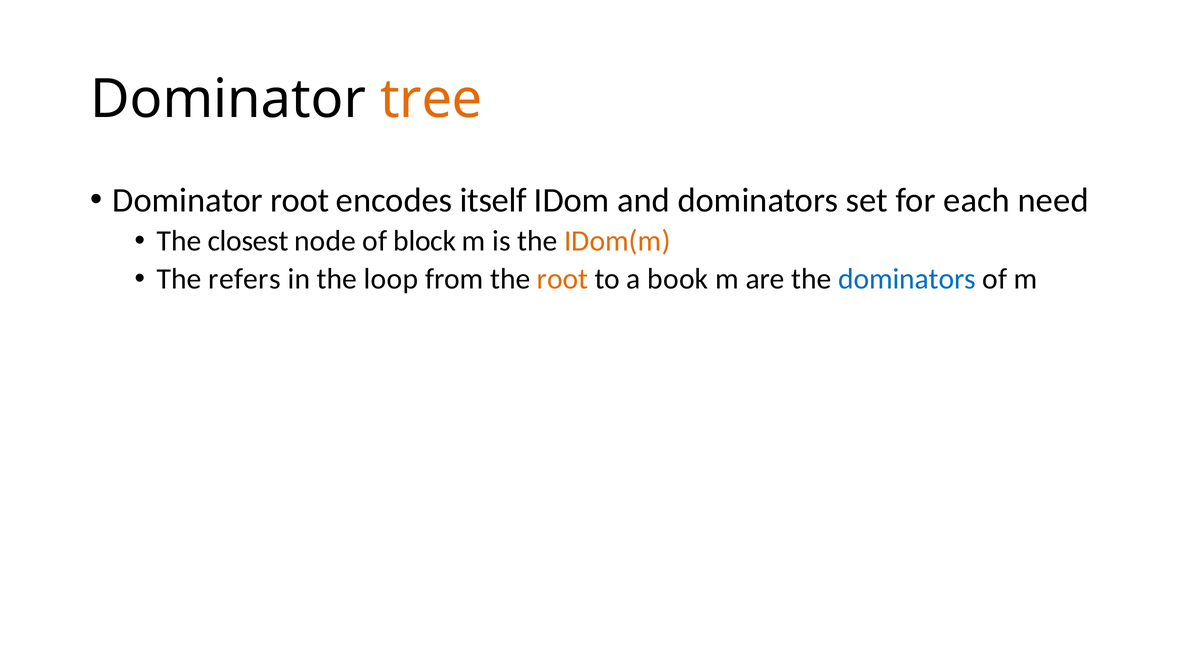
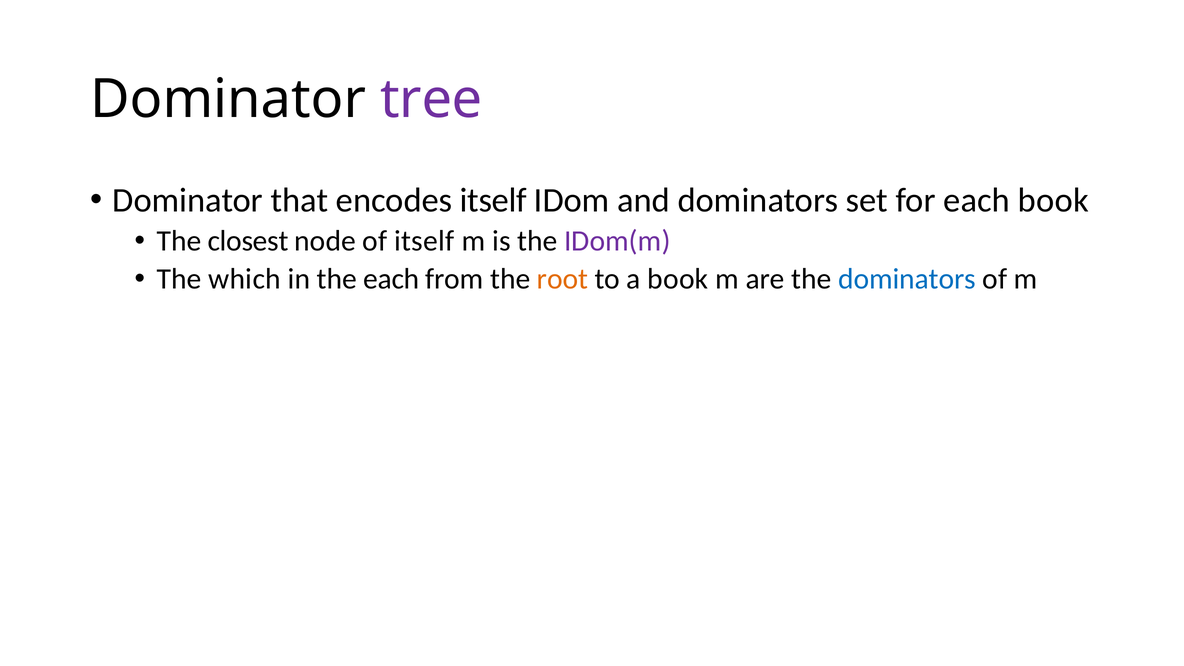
tree colour: orange -> purple (431, 99)
Dominator root: root -> that (300, 200)
each need: need -> book (1053, 200)
of block: block -> itself (424, 241)
IDom(m colour: orange -> purple (617, 241)
refers: refers -> which (245, 279)
the loop: loop -> each (391, 279)
